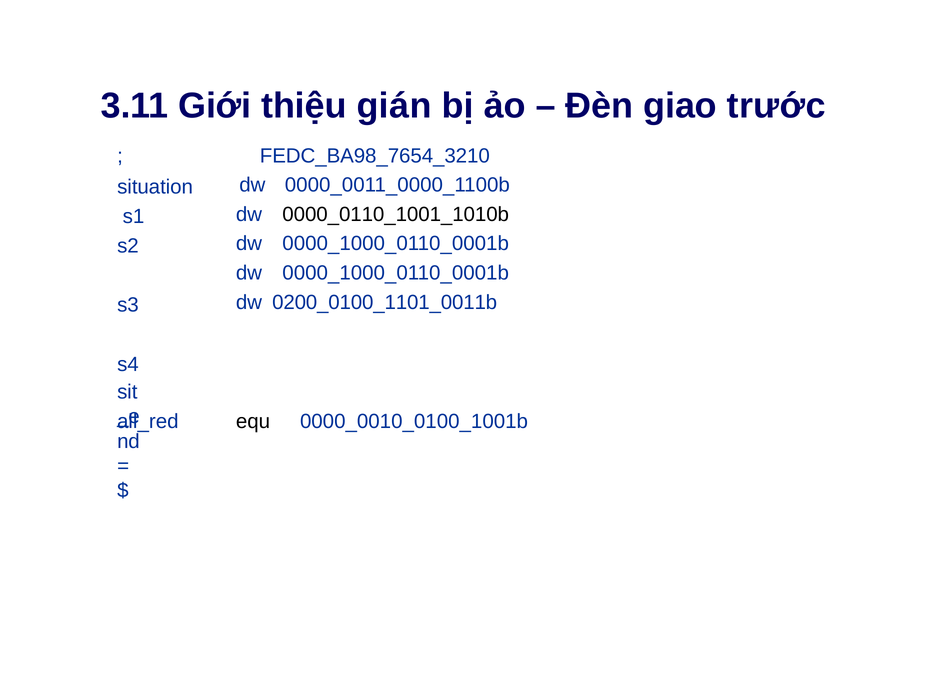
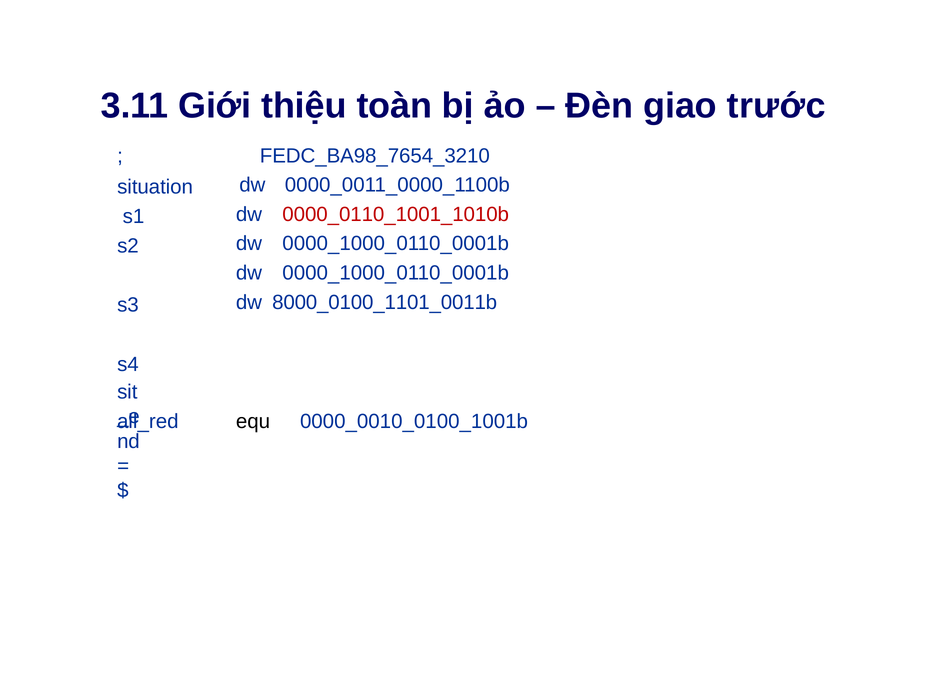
gián: gián -> toàn (394, 106)
0000_0110_1001_1010b colour: black -> red (396, 214)
0200_0100_1101_0011b: 0200_0100_1101_0011b -> 8000_0100_1101_0011b (385, 302)
